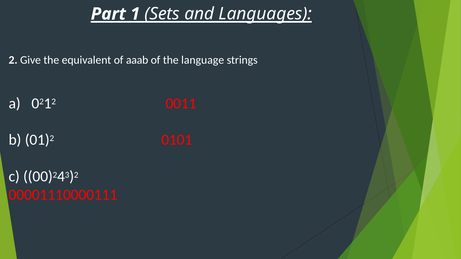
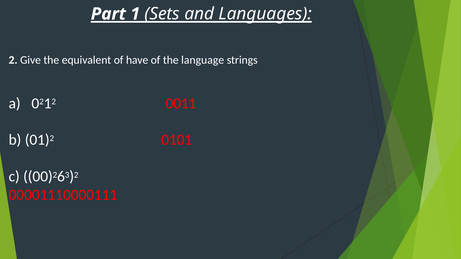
aaab: aaab -> have (137, 60)
4: 4 -> 6 (61, 177)
